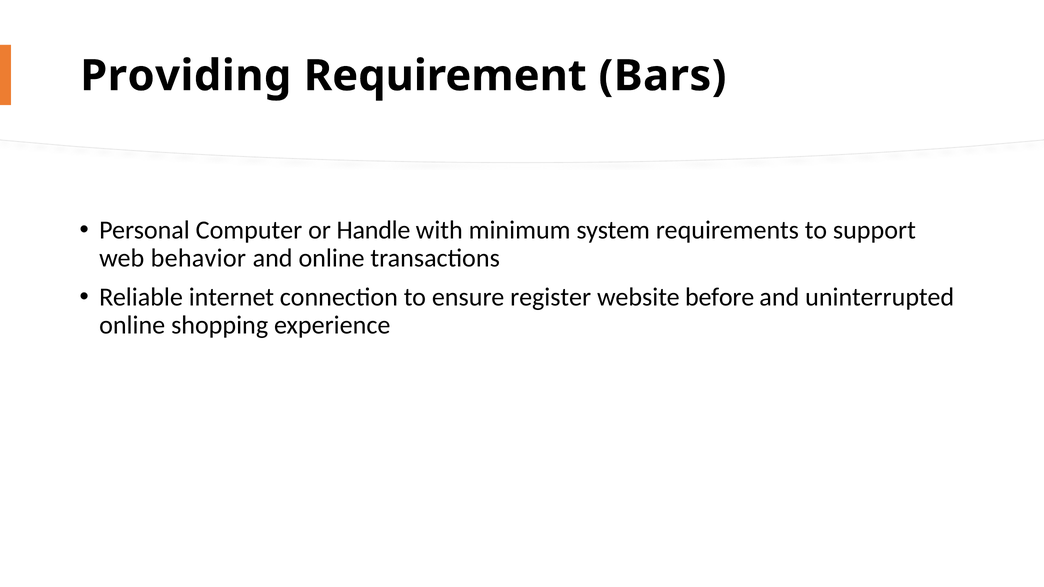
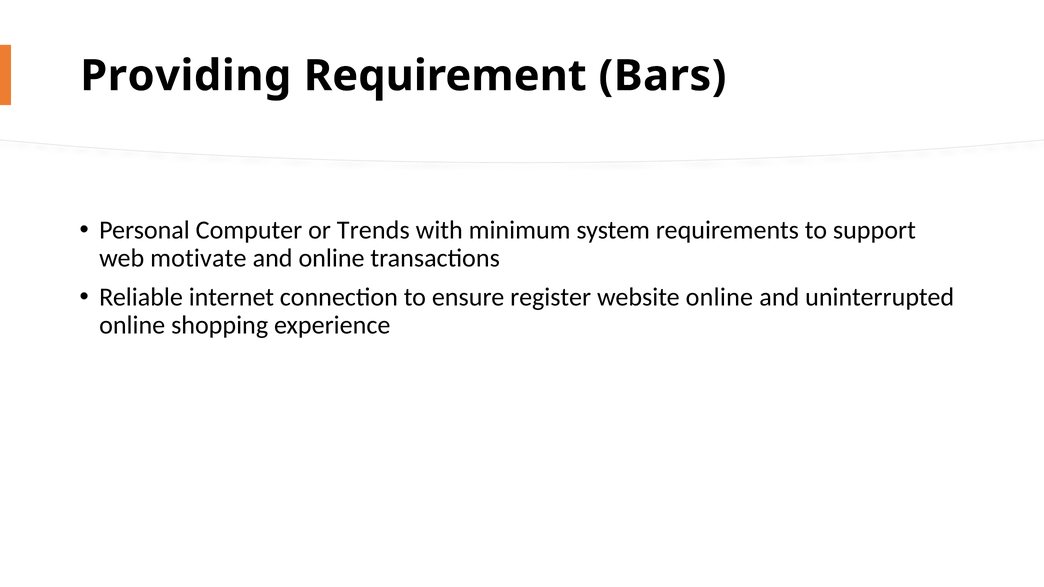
Handle: Handle -> Trends (373, 230)
behavior: behavior -> motivate (198, 258)
website before: before -> online (719, 297)
